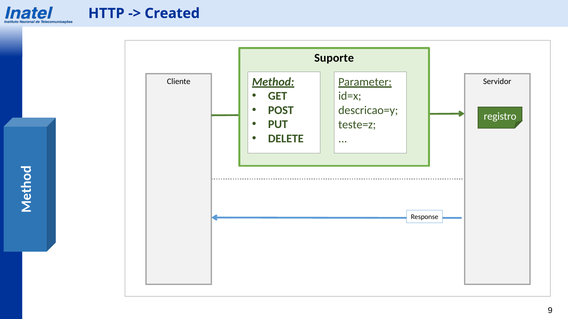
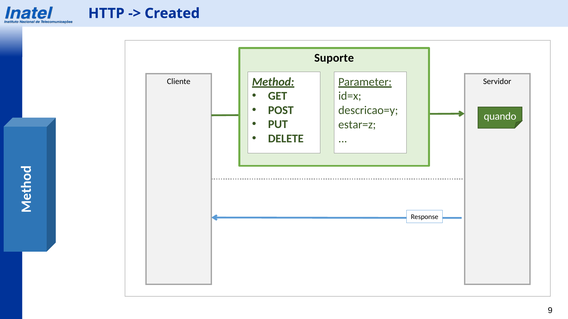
registro: registro -> quando (500, 116)
teste=z: teste=z -> estar=z (357, 125)
